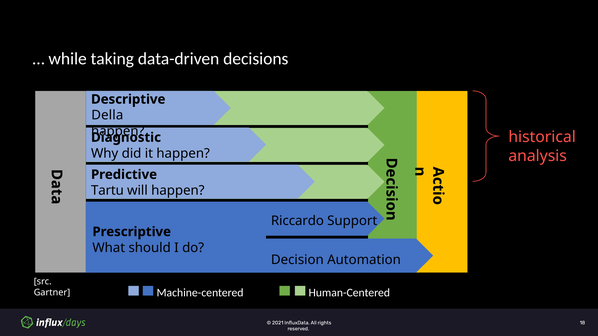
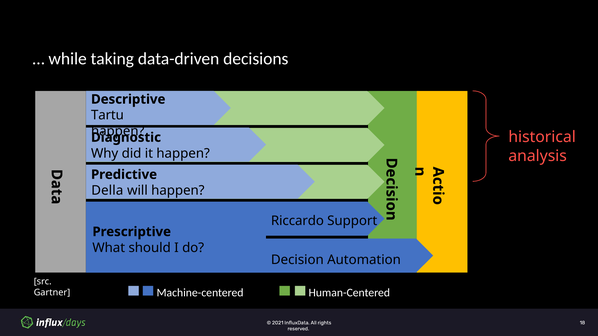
Della: Della -> Tartu (107, 115)
Tartu: Tartu -> Della (107, 191)
